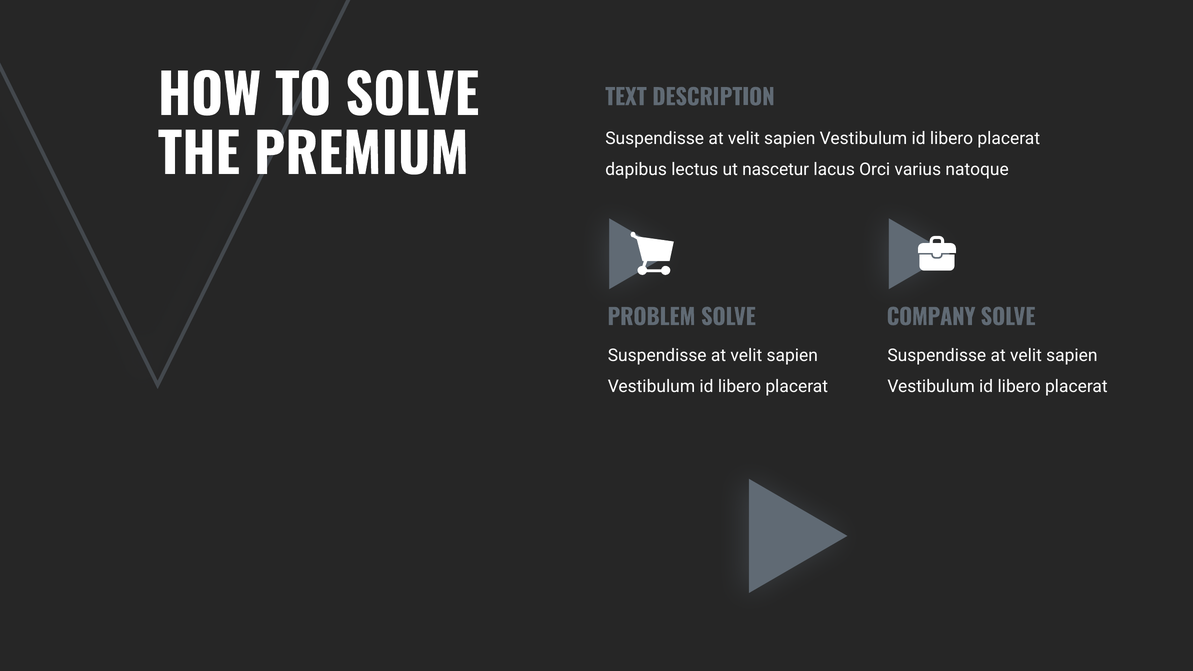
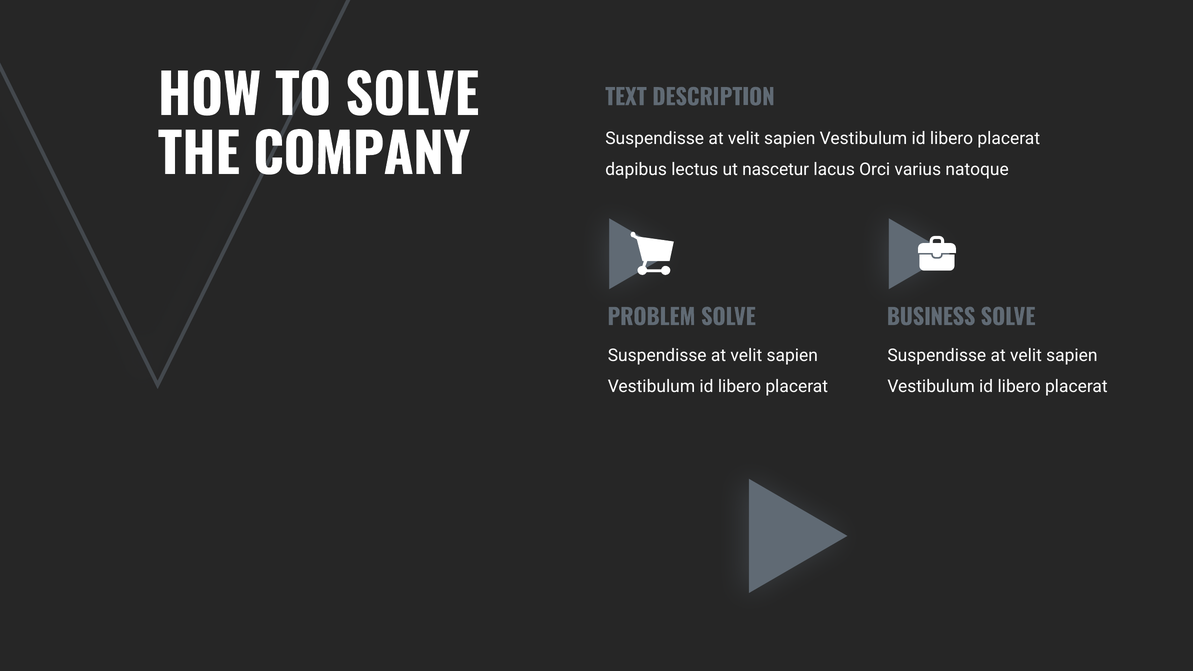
PREMIUM: PREMIUM -> COMPANY (362, 156)
COMPANY: COMPANY -> BUSINESS (931, 318)
